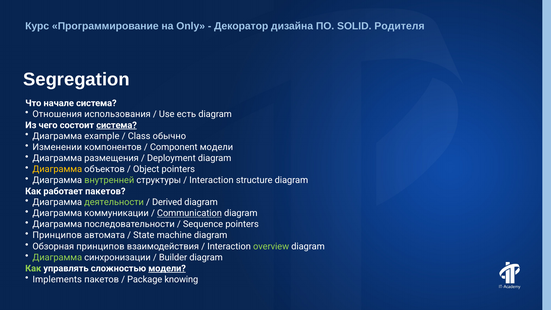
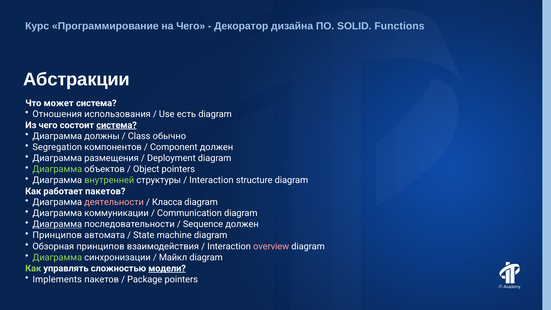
на Only: Only -> Чего (191, 26)
Родителя: Родителя -> Functions (399, 26)
Segregation: Segregation -> Абстракции (77, 79)
начале: начале -> может (59, 103)
example: example -> должны (102, 136)
Изменении: Изменении -> Segregation (57, 147)
Component модели: модели -> должен (216, 147)
Диаграмма colour: yellow -> light green (57, 169)
деятельности colour: light green -> pink (114, 202)
Derived: Derived -> Класса (167, 202)
Communication underline: present -> none (189, 213)
Диаграмма underline: none -> present (57, 224)
Sequence pointers: pointers -> должен (242, 224)
overview colour: light green -> pink (271, 246)
Builder: Builder -> Майкл (173, 257)
Package knowing: knowing -> pointers (181, 279)
